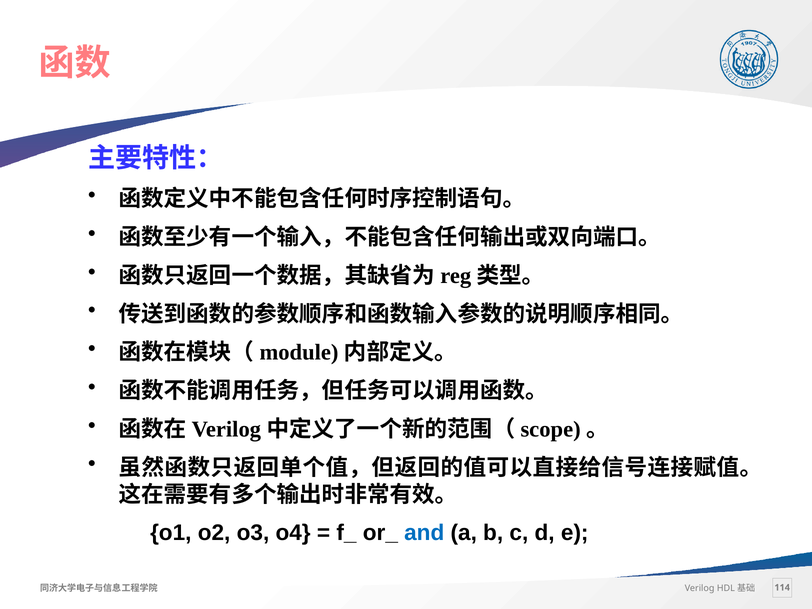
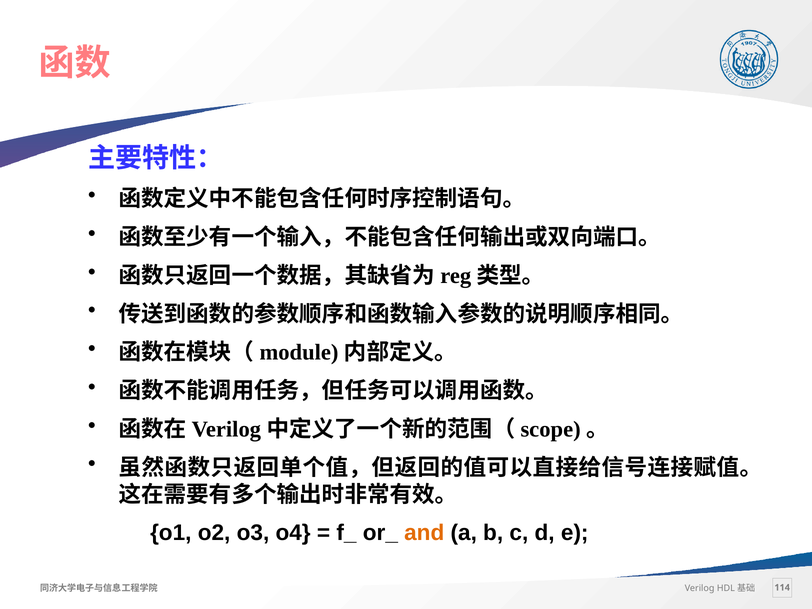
and colour: blue -> orange (424, 533)
